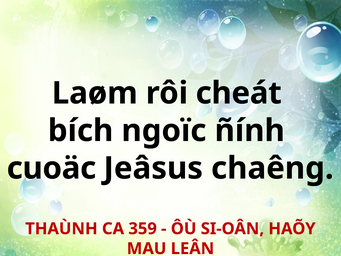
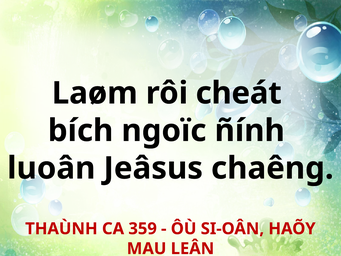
cuoäc: cuoäc -> luoân (51, 168)
